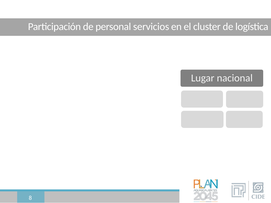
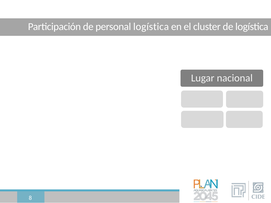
personal servicios: servicios -> logística (151, 27)
